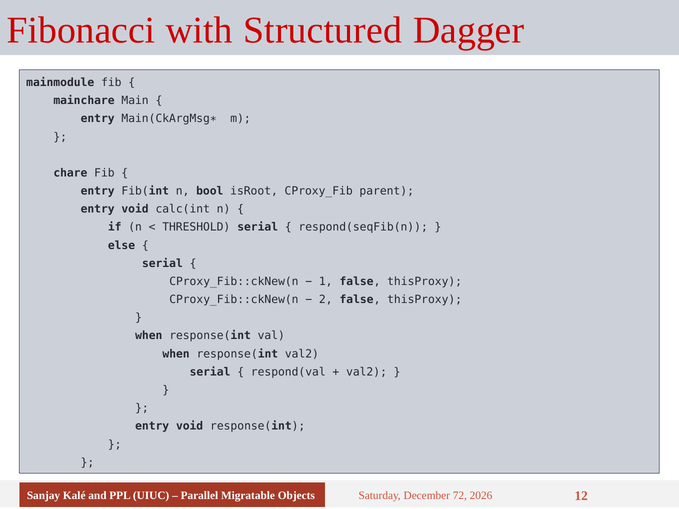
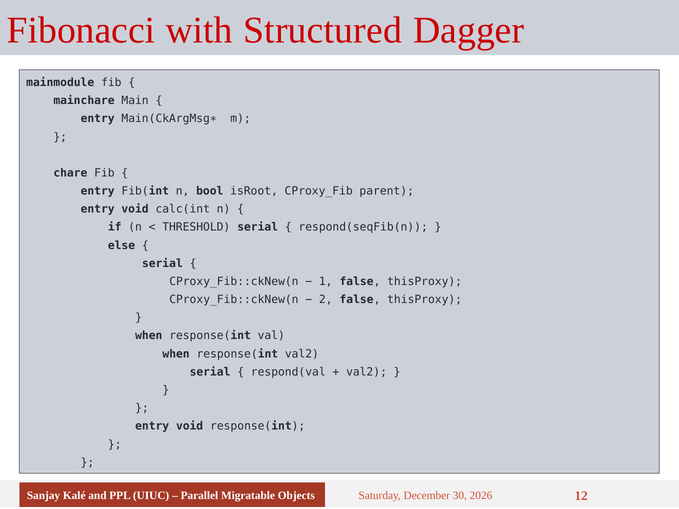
72: 72 -> 30 (460, 496)
